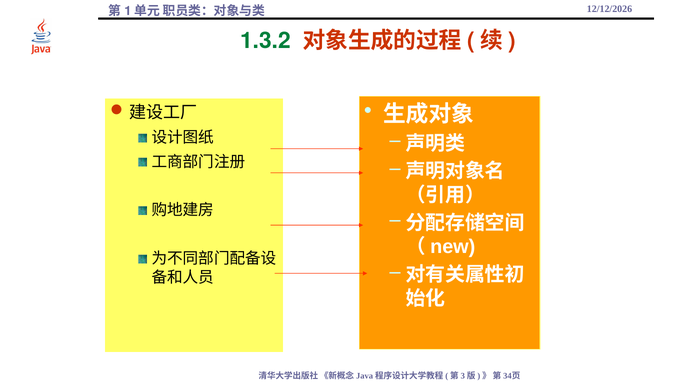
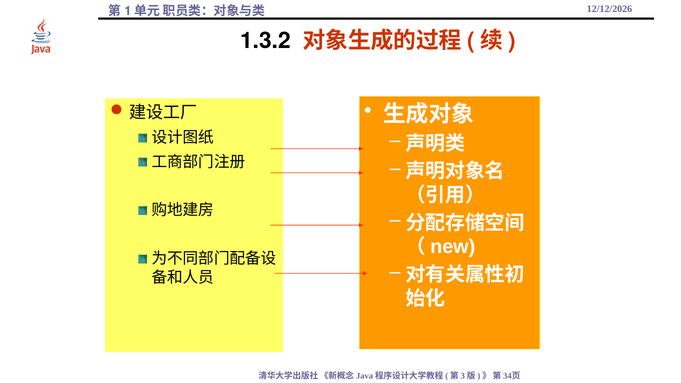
1.3.2 colour: green -> black (266, 41)
